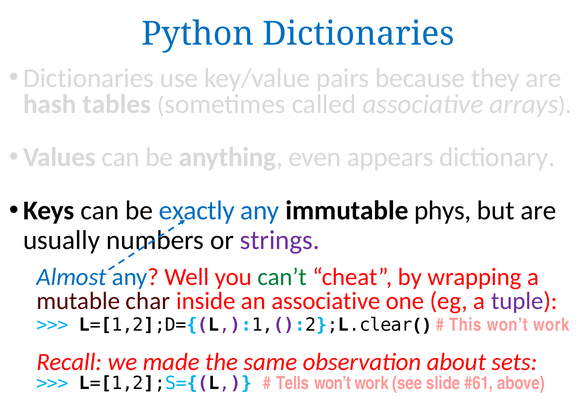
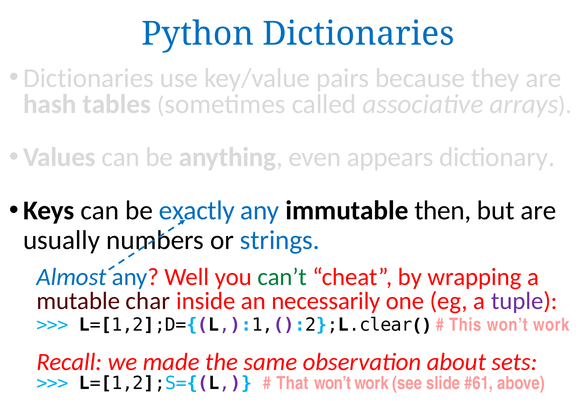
phys: phys -> then (443, 211)
strings colour: purple -> blue (280, 240)
an associative: associative -> necessarily (326, 301)
Tells: Tells -> That (292, 383)
